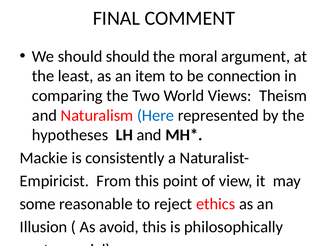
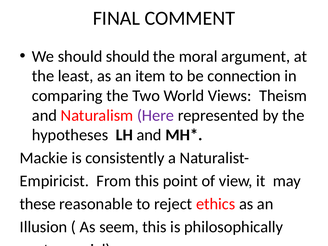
Here colour: blue -> purple (156, 115)
some: some -> these (38, 204)
avoid: avoid -> seem (119, 227)
